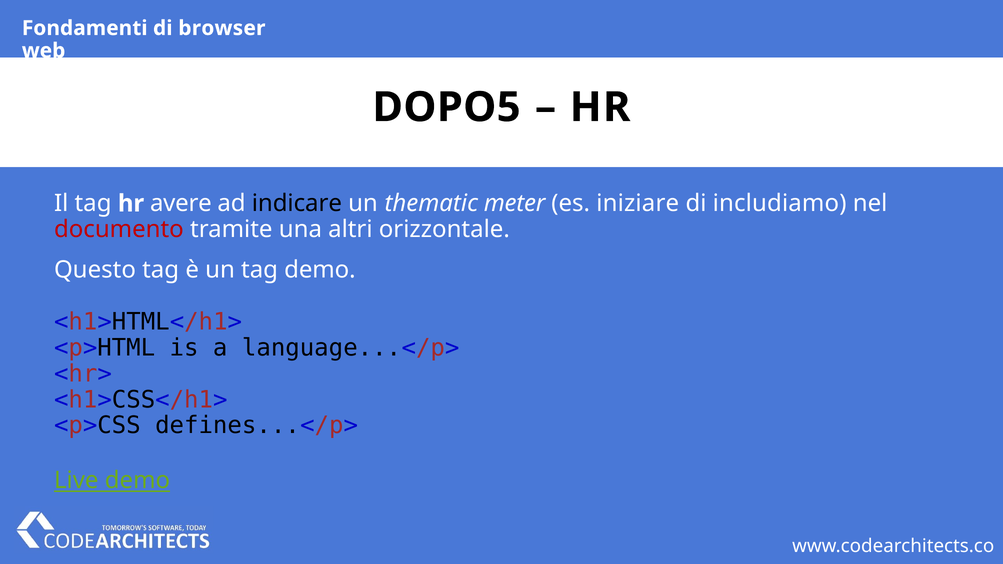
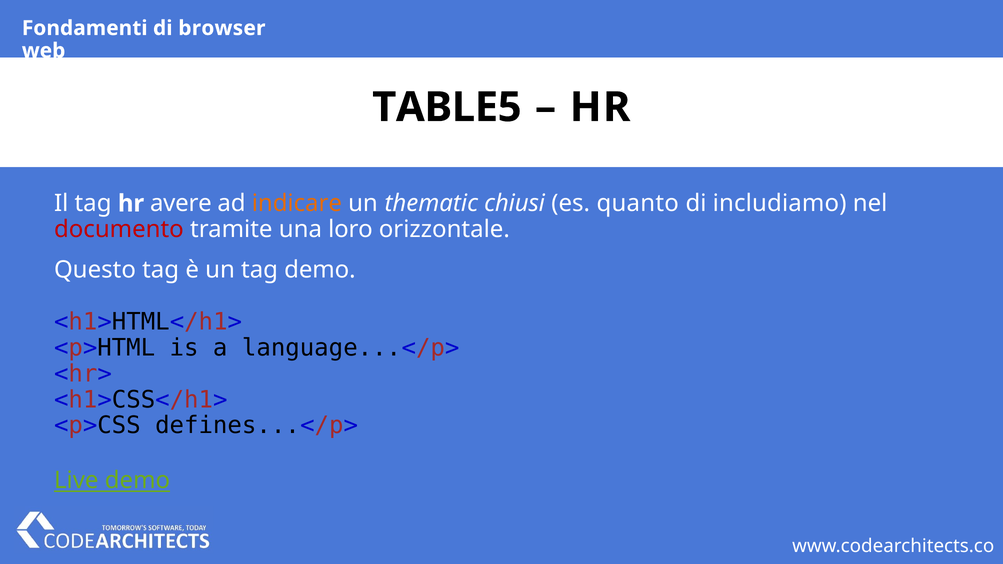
DOPO5: DOPO5 -> TABLE5 (447, 107)
indicare colour: black -> orange (297, 204)
meter: meter -> chiusi (515, 204)
iniziare: iniziare -> quanto (638, 204)
altri: altri -> loro (350, 229)
